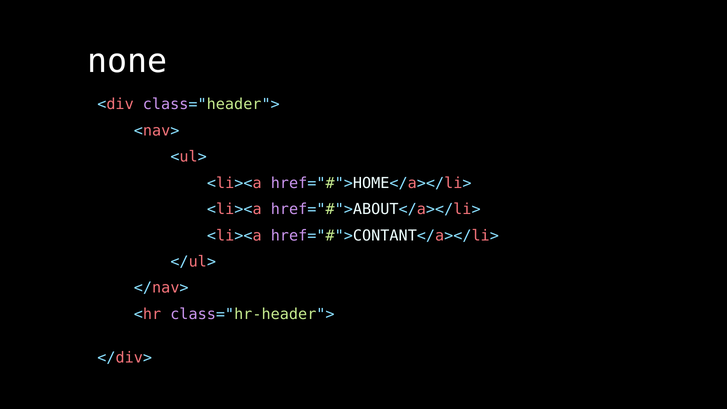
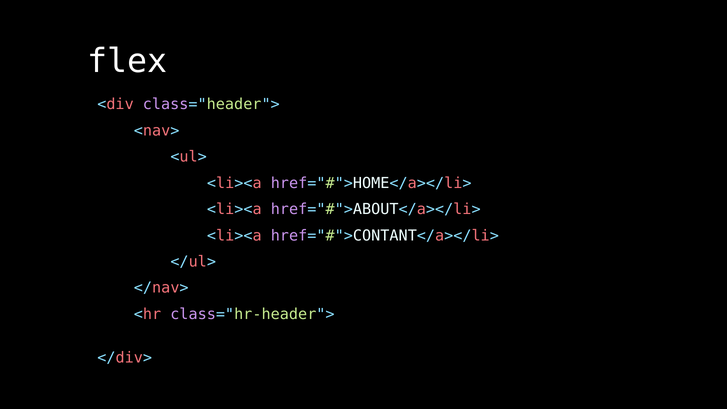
none: none -> flex (127, 61)
